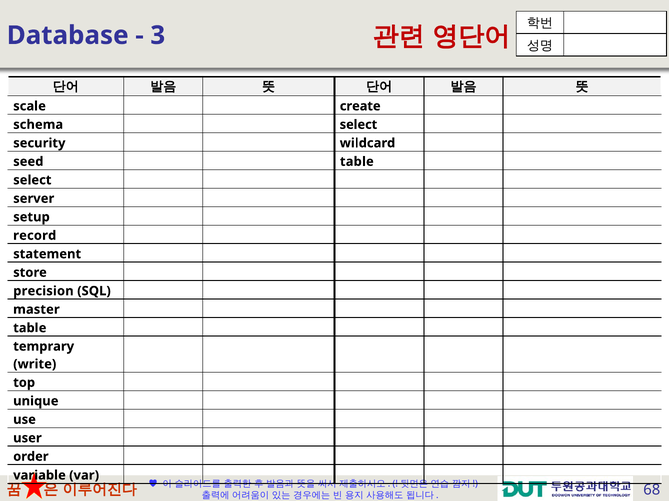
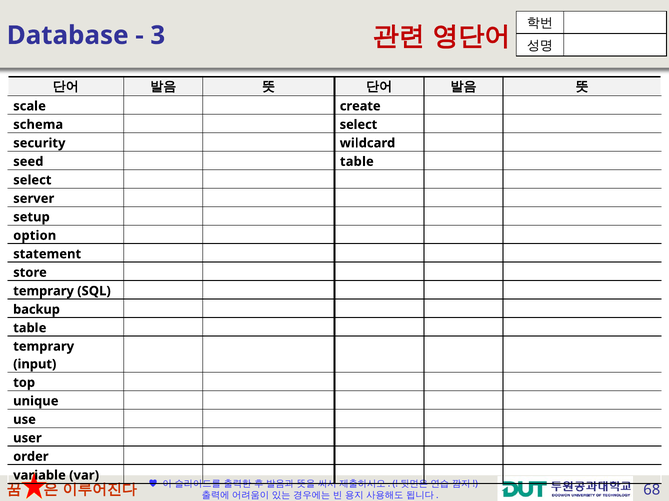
record: record -> option (35, 236)
precision: precision -> temprary (44, 291)
master: master -> backup (37, 310)
write: write -> input (35, 365)
